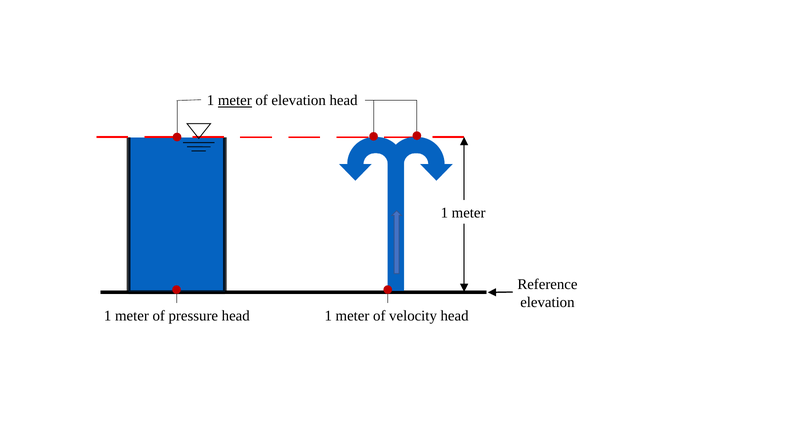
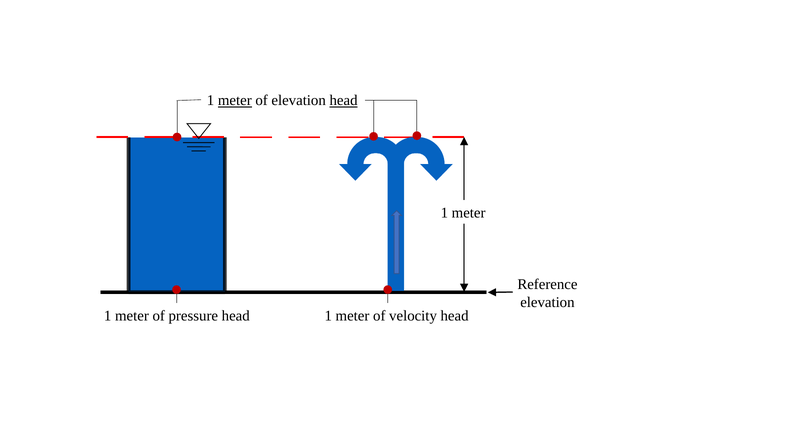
head underline: none -> present (344, 101)
